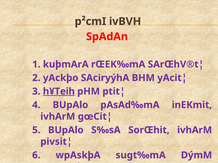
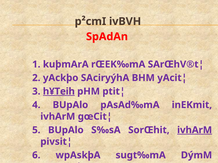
ivhArM underline: none -> present (195, 130)
